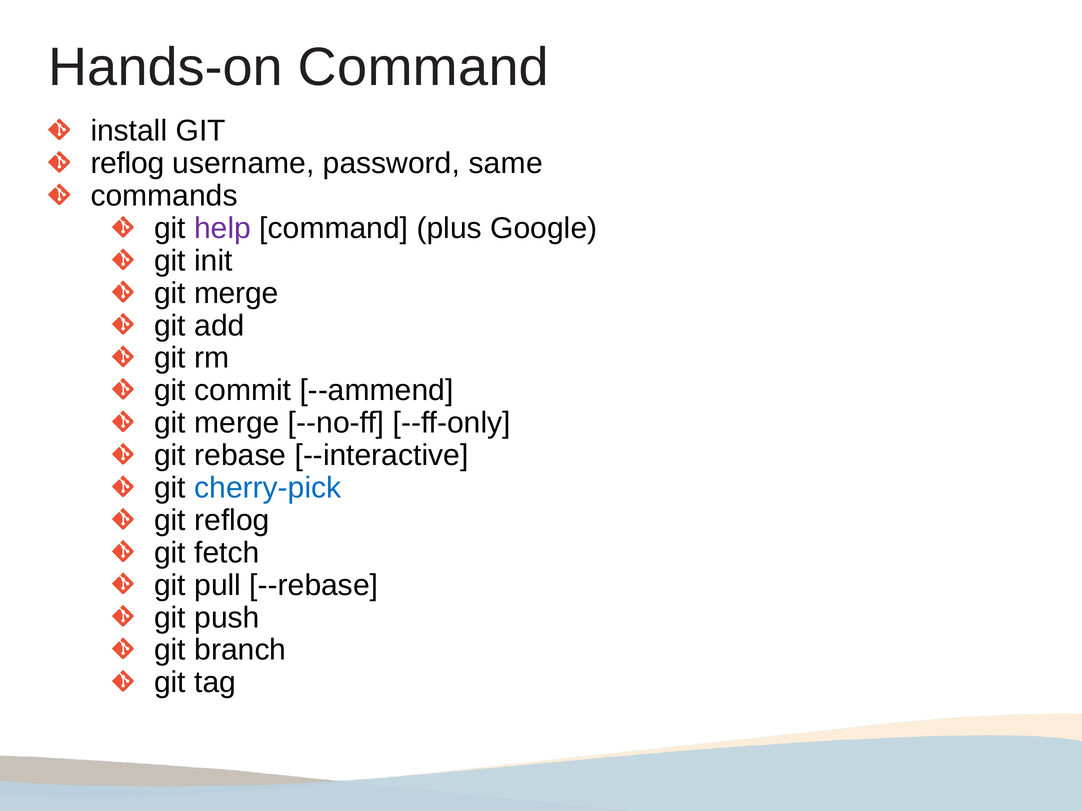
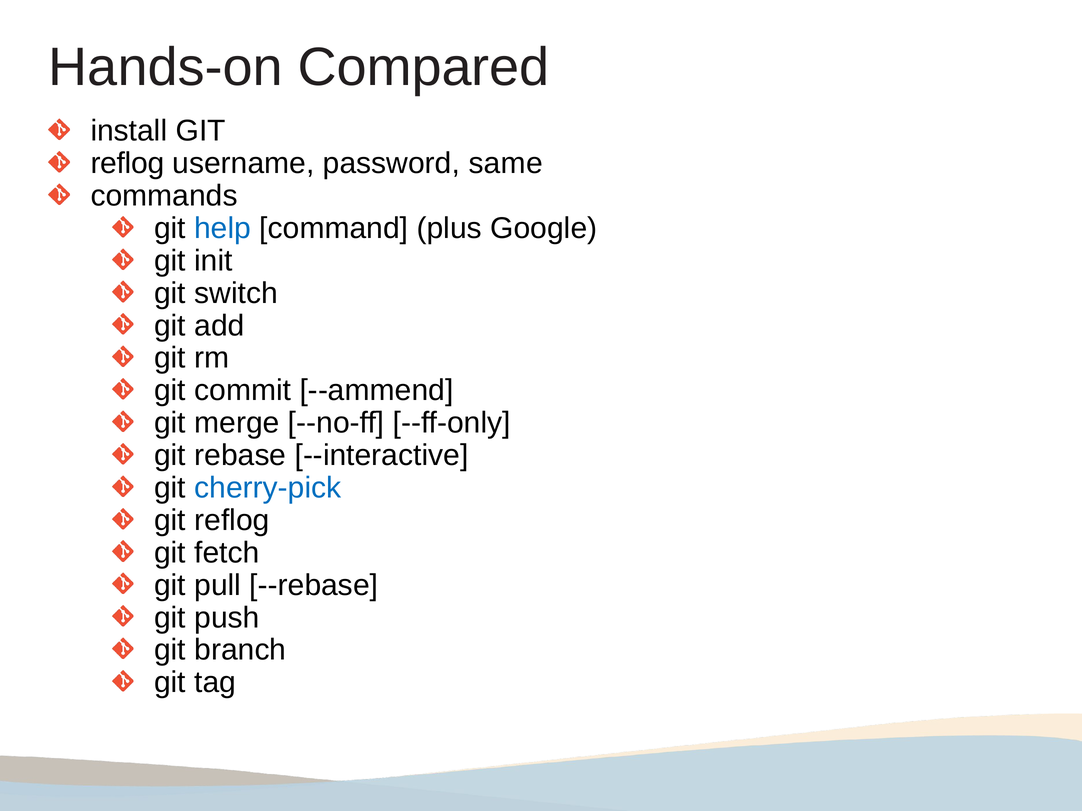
Hands-on Command: Command -> Compared (424, 67)
help colour: purple -> blue (223, 228)
merge: merge -> switch (236, 293)
